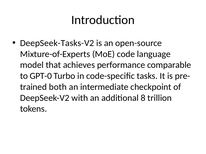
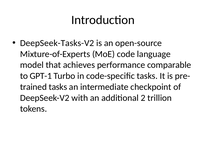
GPT-0: GPT-0 -> GPT-1 (41, 76)
both: both -> tasks (58, 87)
8: 8 -> 2 (143, 98)
